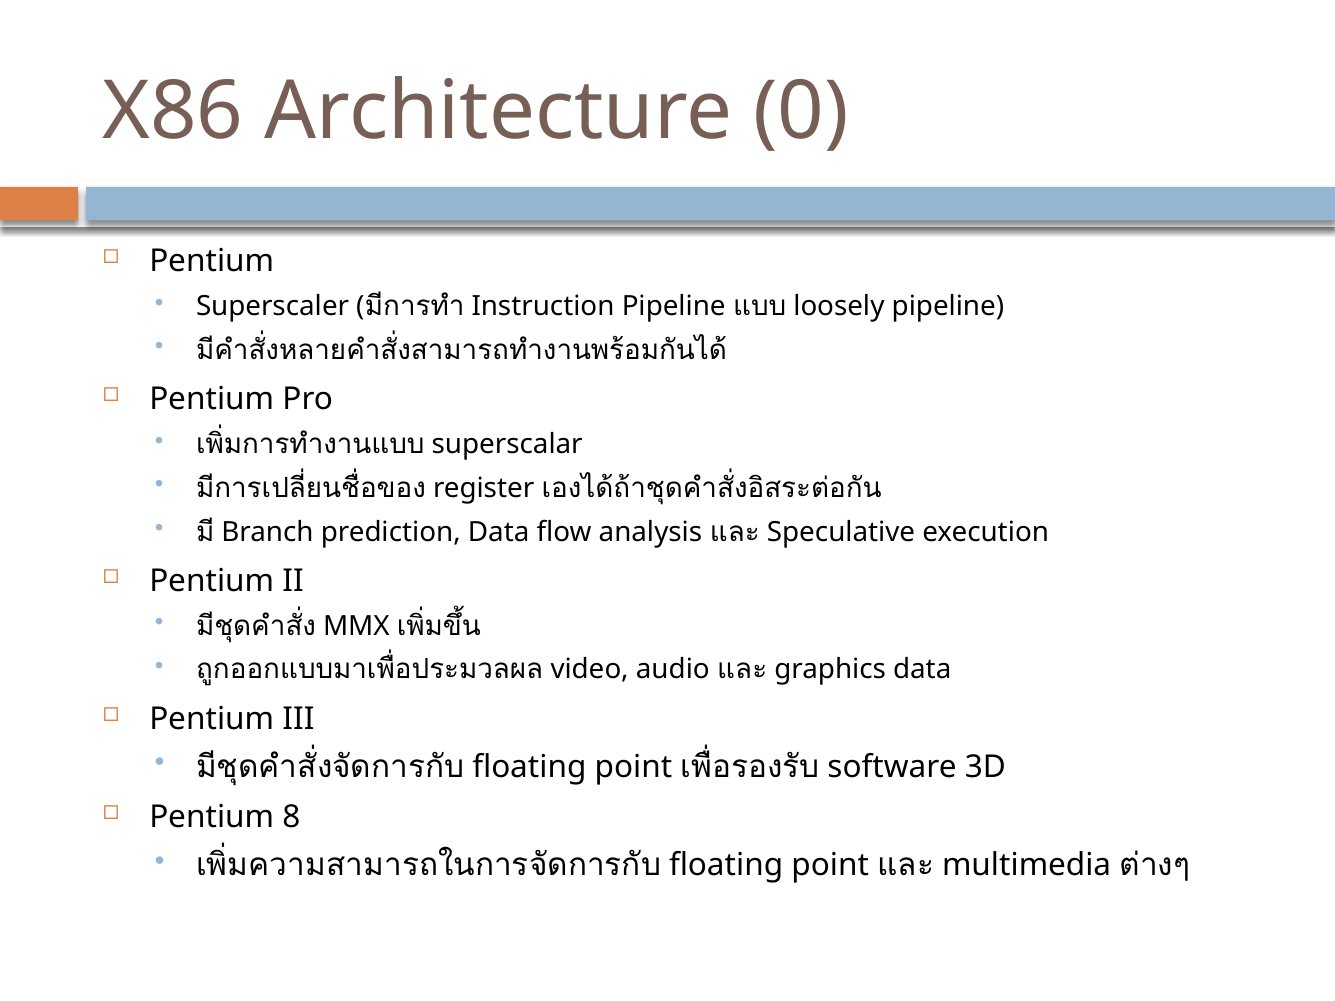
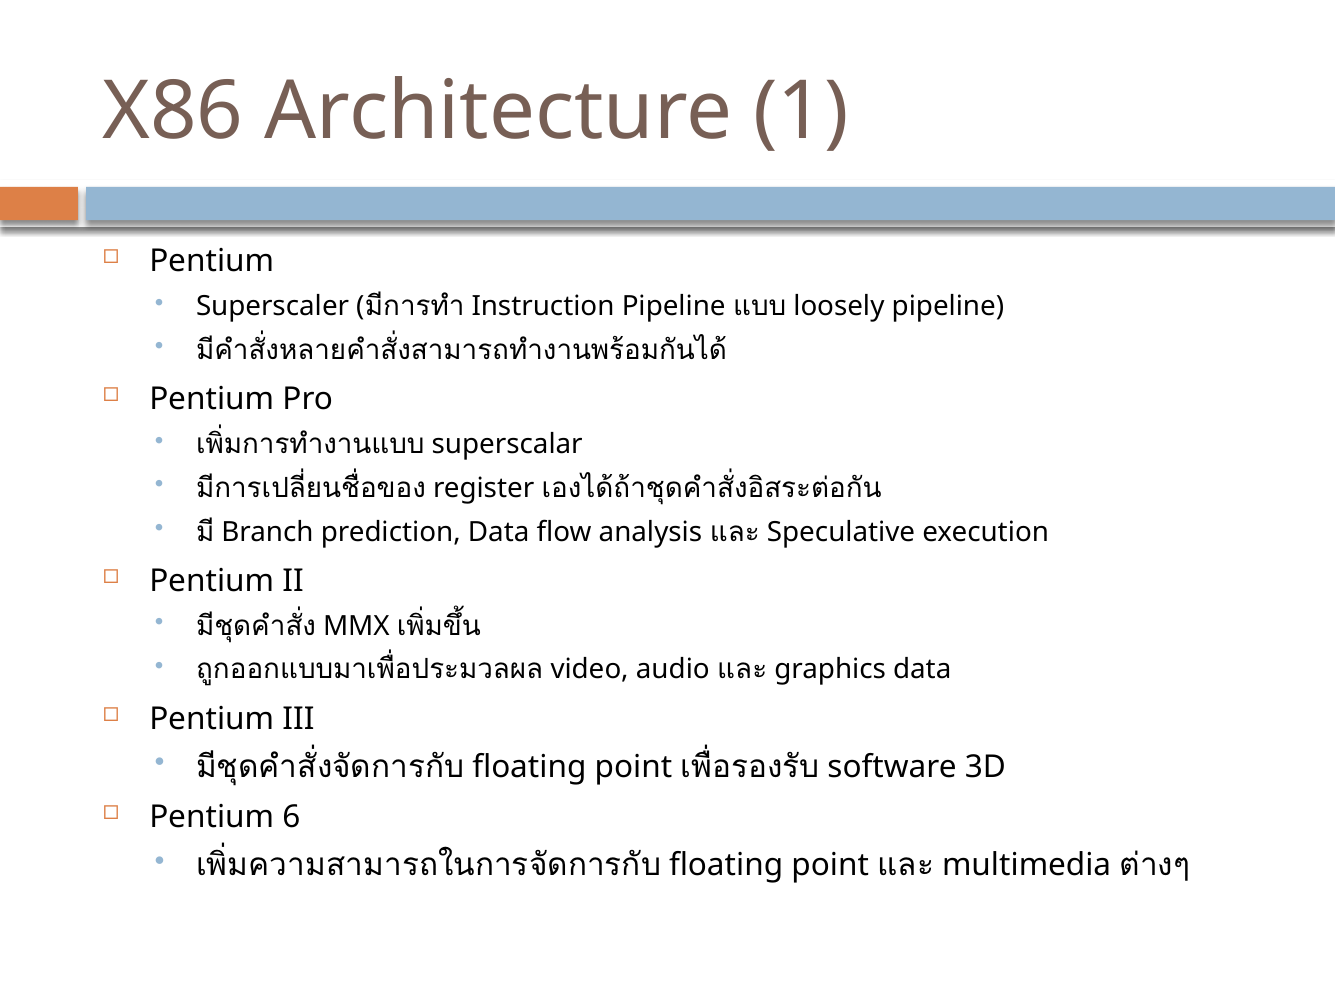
0: 0 -> 1 (801, 111)
8: 8 -> 6 (291, 818)
